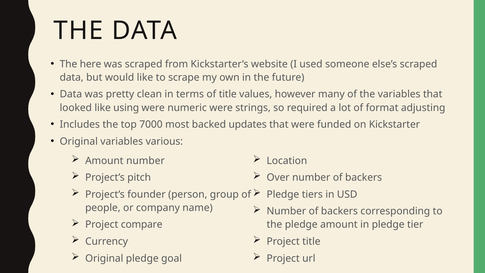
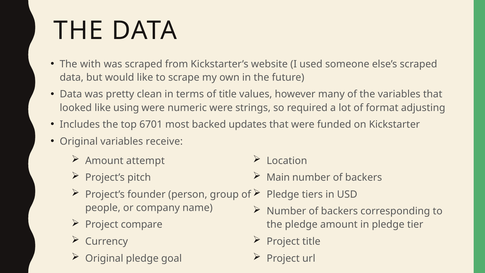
here: here -> with (90, 64)
7000: 7000 -> 6701 (151, 124)
various: various -> receive (164, 141)
Amount number: number -> attempt (145, 161)
Over: Over -> Main (278, 177)
